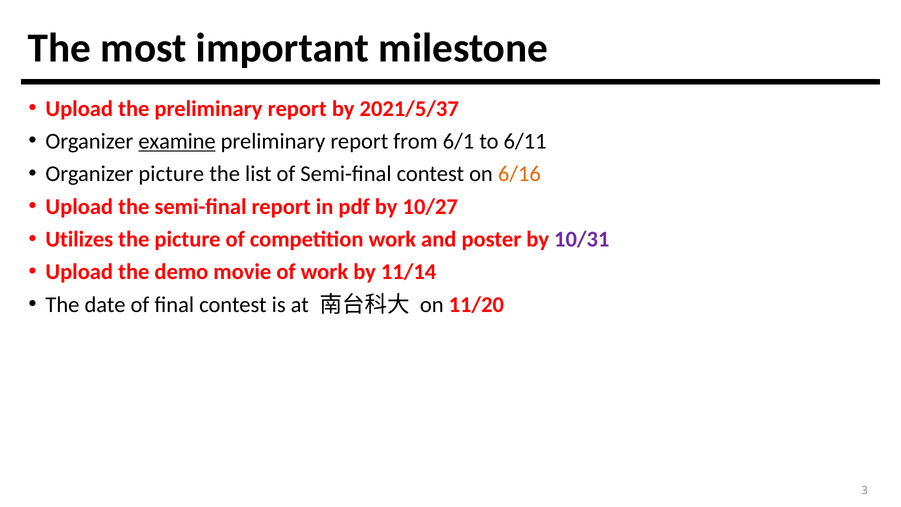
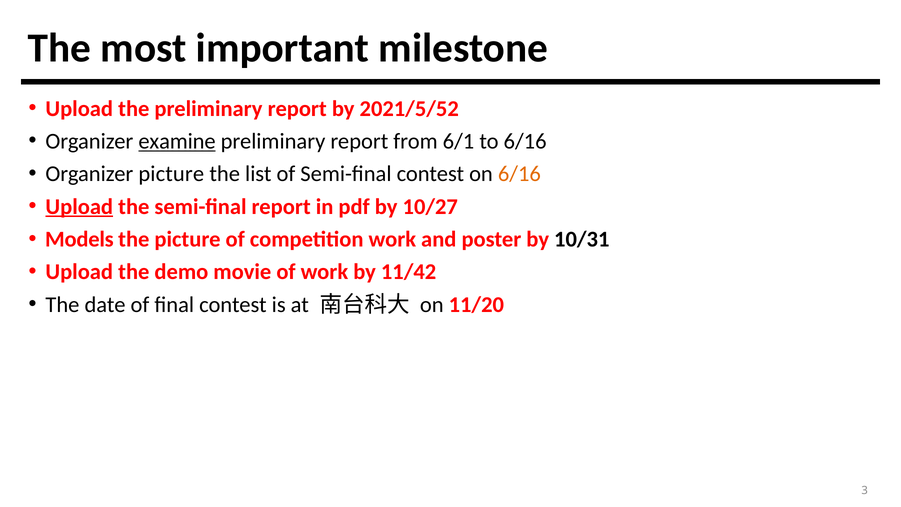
2021/5/37: 2021/5/37 -> 2021/5/52 (409, 109)
to 6/11: 6/11 -> 6/16 (525, 141)
Upload underline: none -> present (79, 207)
Utilizes: Utilizes -> Models (79, 239)
10/31 colour: purple -> black (582, 239)
11/14: 11/14 -> 11/42 (409, 272)
